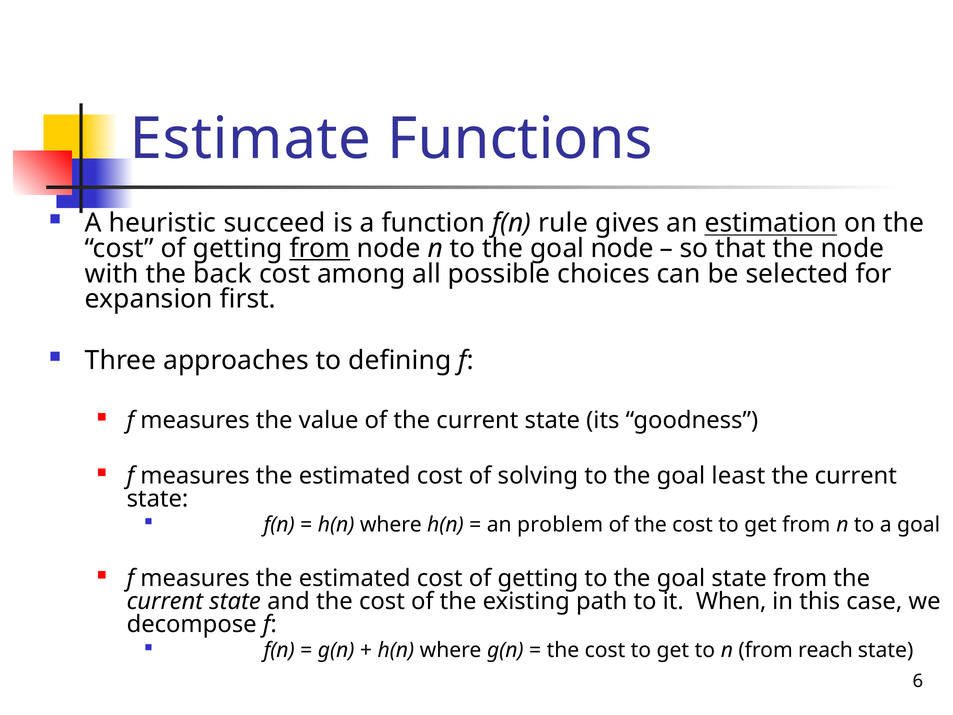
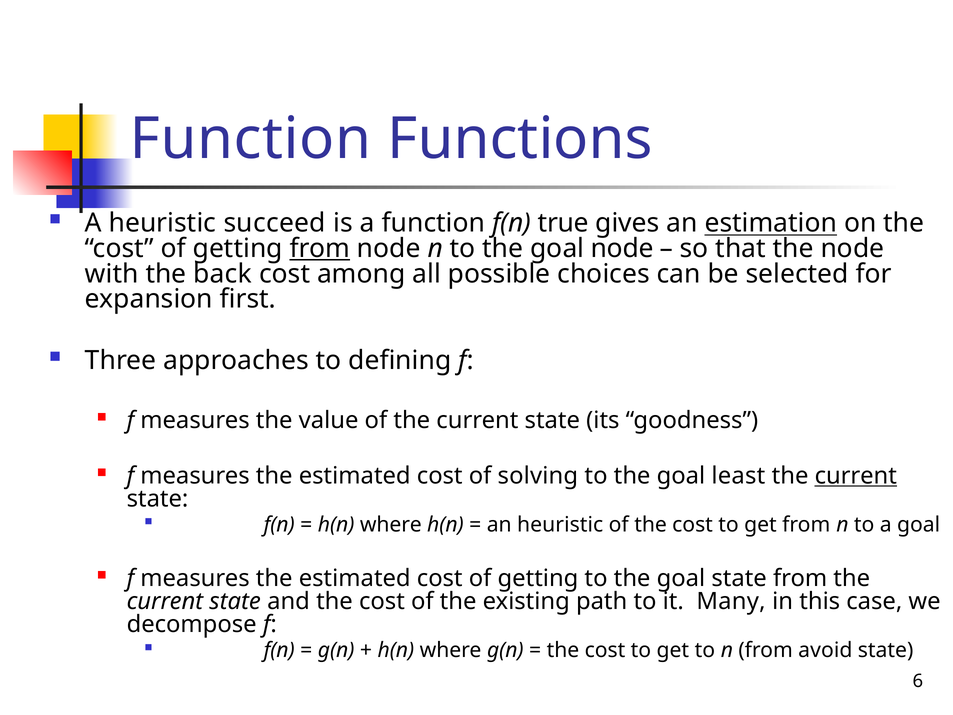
Estimate: Estimate -> Function (251, 139)
rule: rule -> true (563, 223)
current underline: none -> present (856, 476)
an problem: problem -> heuristic (560, 524)
When: When -> Many (731, 601)
reach: reach -> avoid (825, 650)
